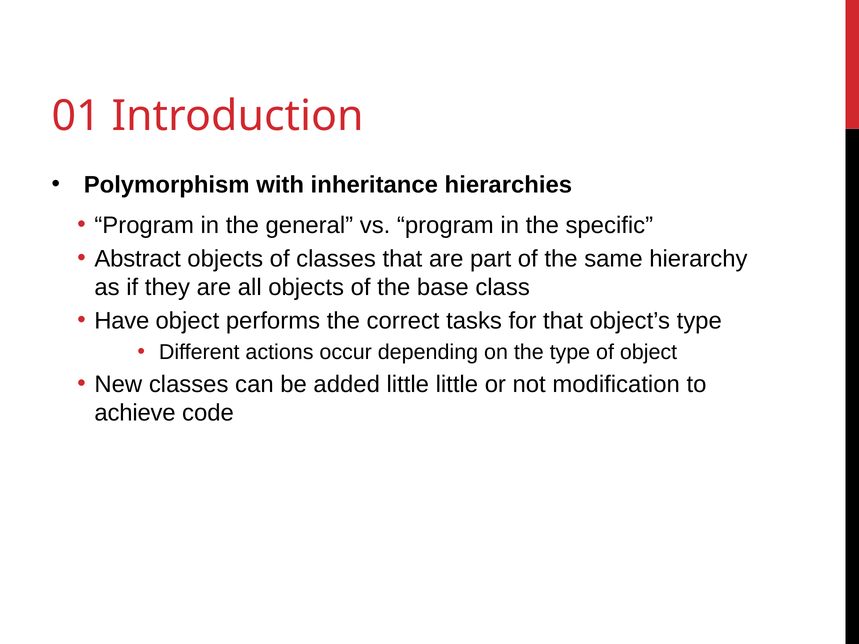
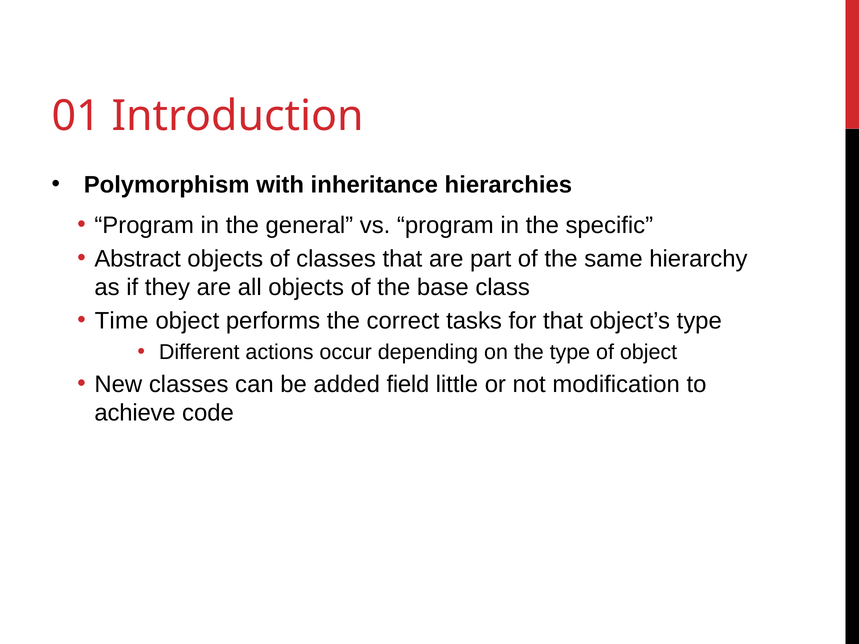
Have: Have -> Time (122, 321)
added little: little -> field (408, 384)
